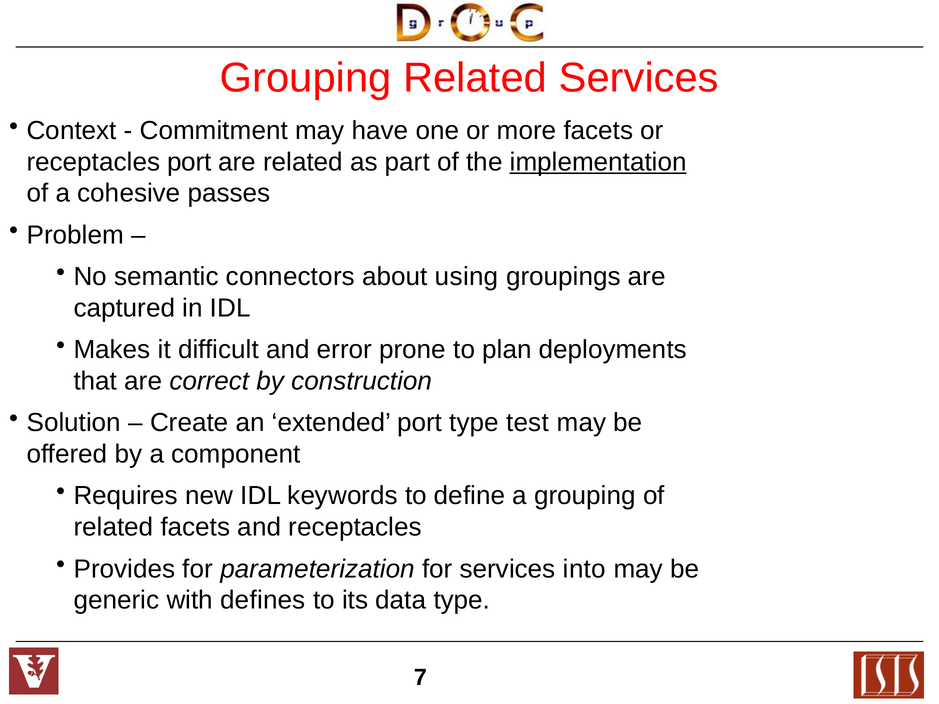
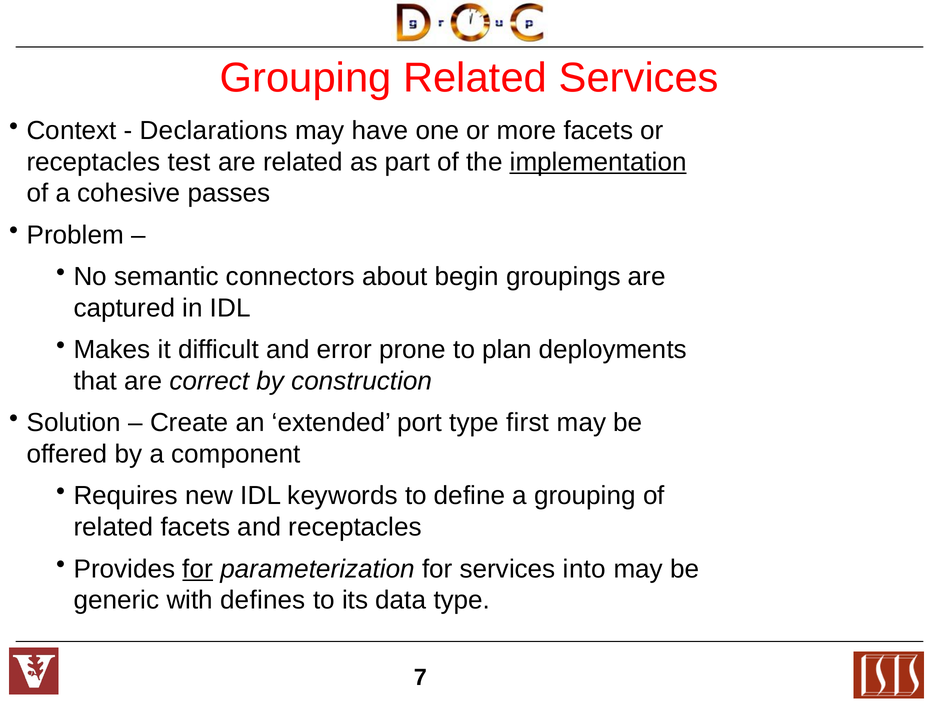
Commitment: Commitment -> Declarations (214, 131)
receptacles port: port -> test (189, 162)
using: using -> begin (467, 277)
test: test -> first (528, 423)
for underline: none -> present (198, 569)
